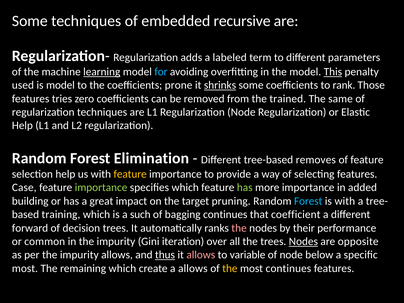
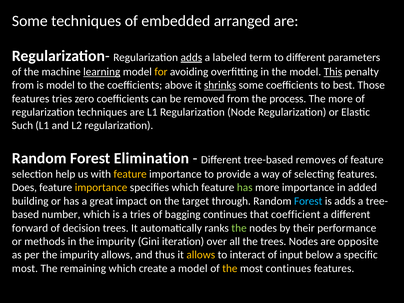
recursive: recursive -> arranged (242, 21)
adds underline: none -> present (191, 57)
for colour: light blue -> yellow (161, 72)
used: used -> from (23, 85)
prone: prone -> above (179, 85)
rank: rank -> best (344, 85)
trained: trained -> process (288, 99)
The same: same -> more (341, 99)
Help: Help -> Such (22, 126)
Case: Case -> Does (24, 188)
importance colour: light green -> yellow (101, 188)
pruning: pruning -> through (231, 201)
is with: with -> adds (345, 201)
training: training -> number (61, 215)
a such: such -> tries (140, 215)
the colour: pink -> light green (239, 228)
common: common -> methods (45, 241)
Nodes underline: present -> none (303, 241)
thus underline: present -> none (165, 255)
allows colour: pink -> yellow (201, 255)
variable: variable -> interact (248, 255)
of node: node -> input (291, 255)
a allows: allows -> model (193, 268)
